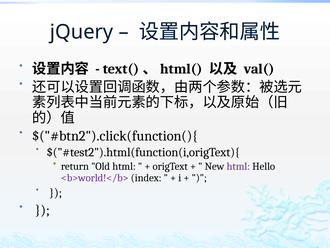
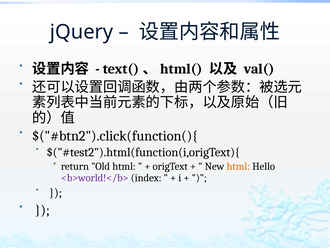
html colour: purple -> orange (238, 166)
